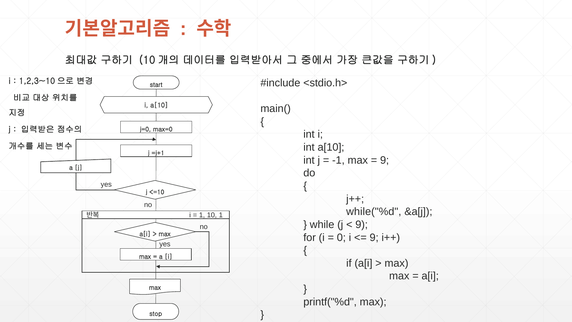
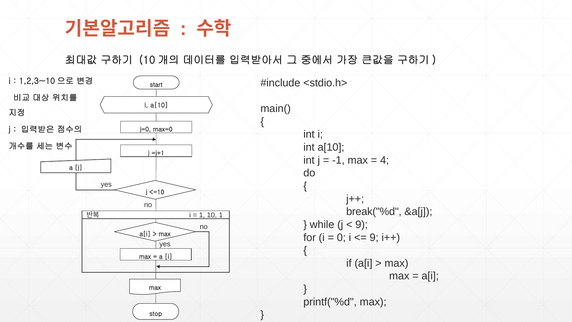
9: 9 -> 4 (385, 160)
while("%d: while("%d -> break("%d (374, 212)
